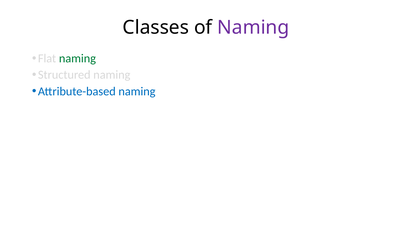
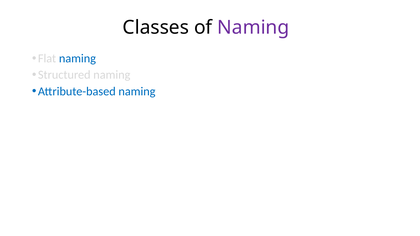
naming colour: green -> blue (77, 58)
